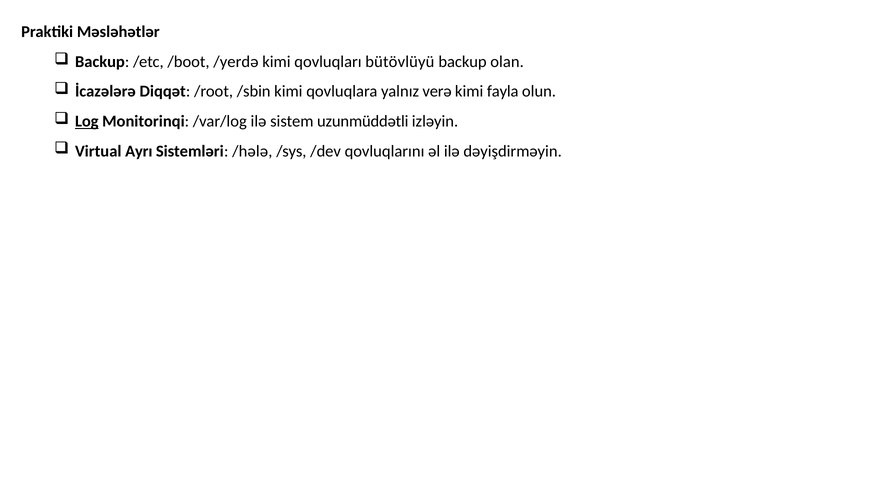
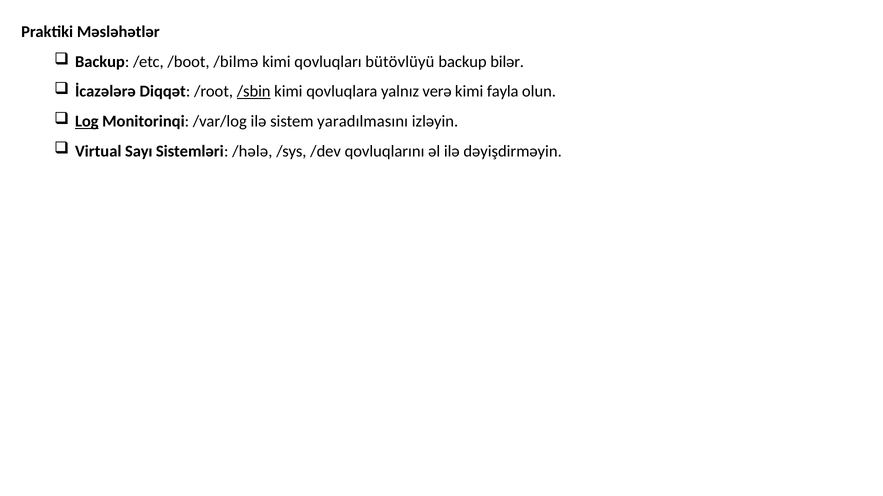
/yerdə: /yerdə -> /bilmə (236, 62)
olan: olan -> bilər (507, 62)
/sbin underline: none -> present (254, 92)
uzunmüddətli: uzunmüddətli -> yaradılmasını (363, 121)
Ayrı: Ayrı -> Sayı (139, 151)
